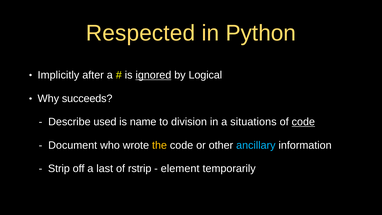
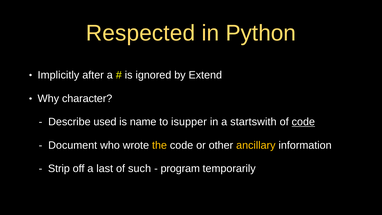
ignored underline: present -> none (153, 75)
Logical: Logical -> Extend (205, 75)
succeeds: succeeds -> character (87, 98)
division: division -> isupper (189, 122)
situations: situations -> startswith (253, 122)
ancillary colour: light blue -> yellow (256, 145)
rstrip: rstrip -> such (140, 168)
element: element -> program (180, 168)
